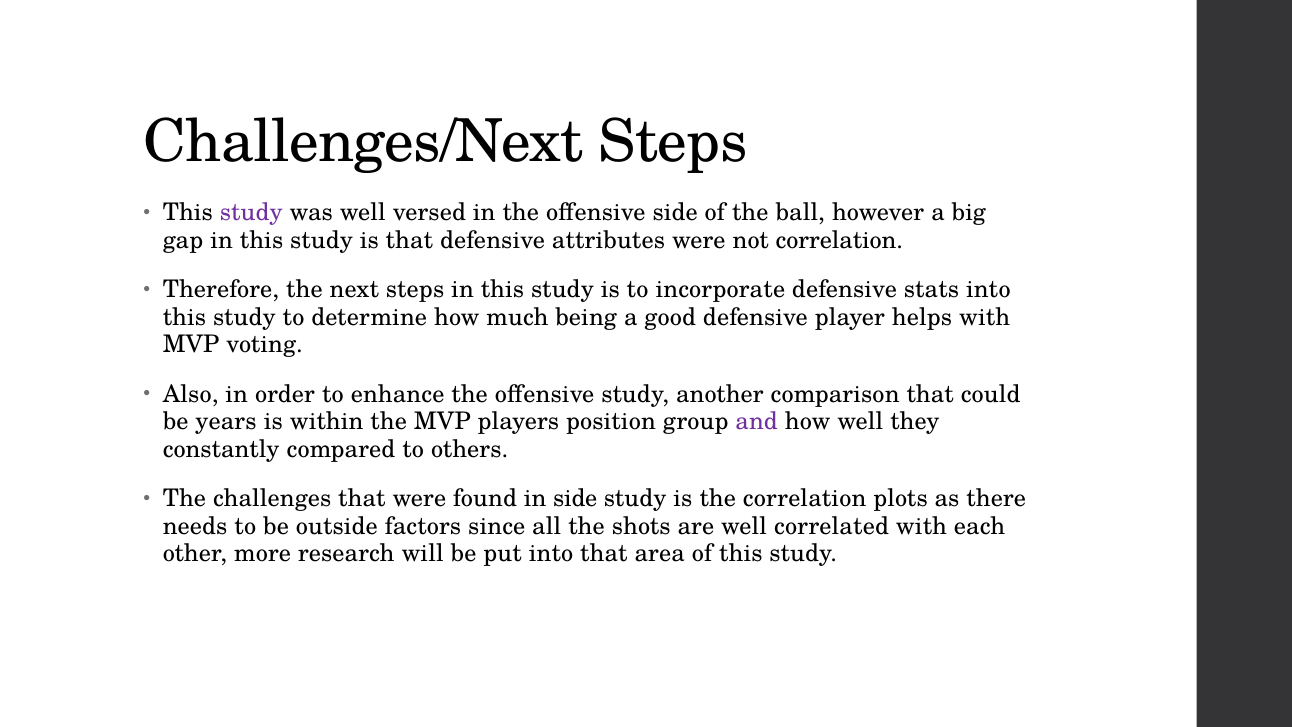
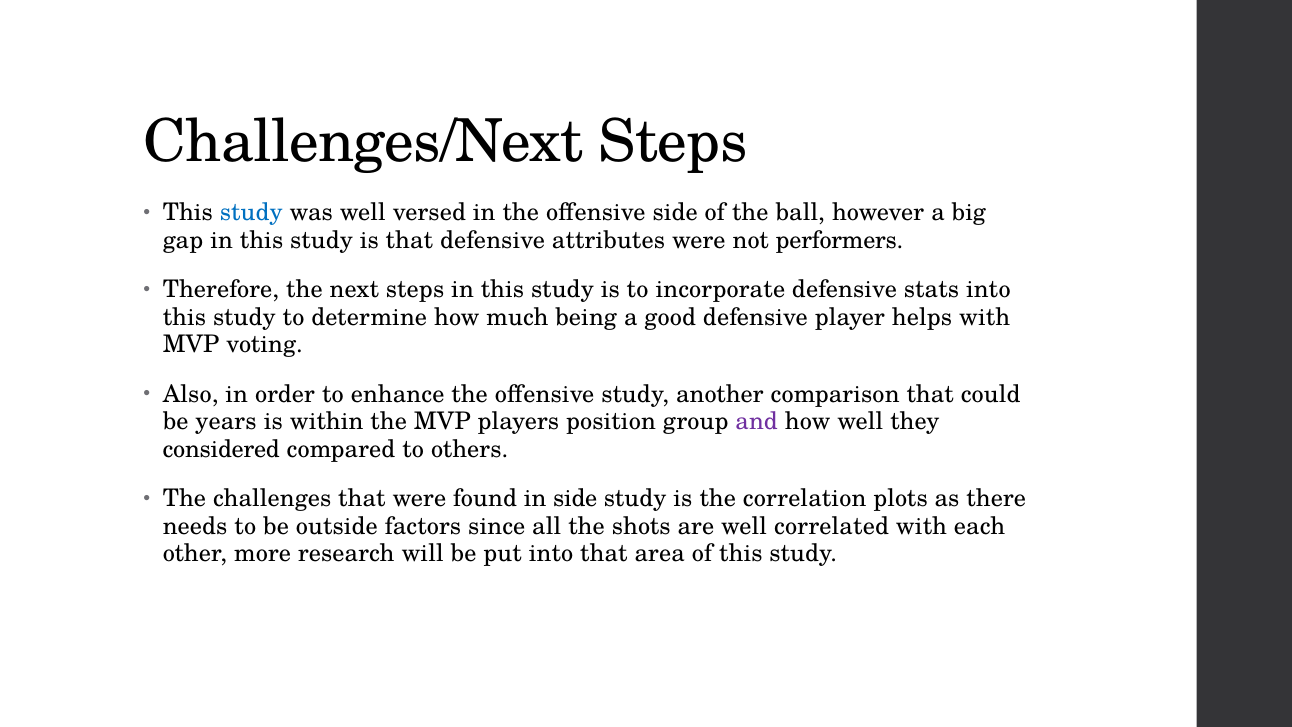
study colour: purple -> blue (251, 213)
not correlation: correlation -> performers (840, 240)
constantly: constantly -> considered (221, 449)
